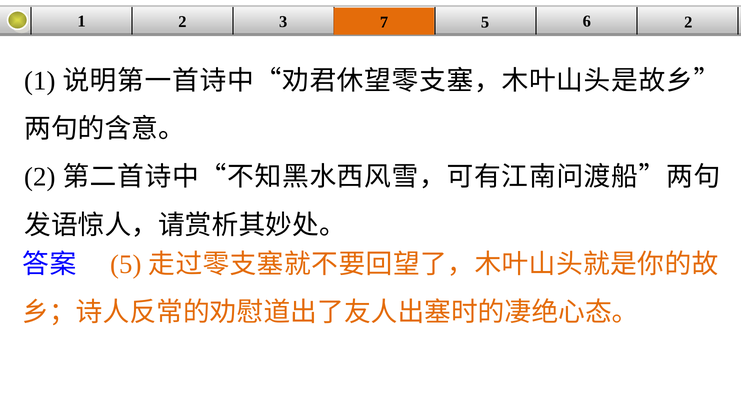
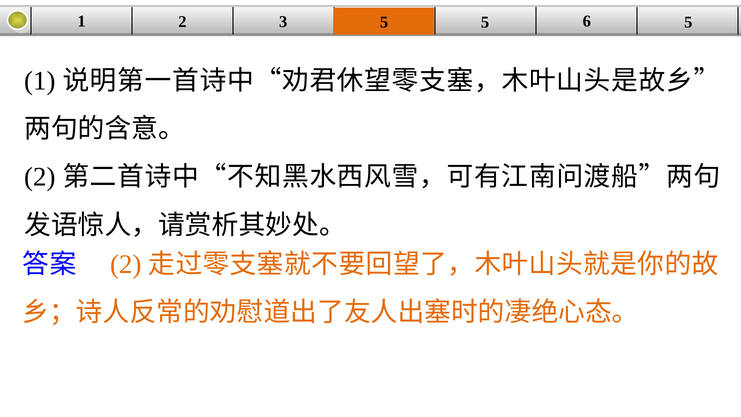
3 7: 7 -> 5 (384, 22)
6 2: 2 -> 5 (688, 22)
5: 5 -> 2 (126, 264)
